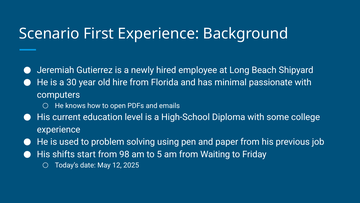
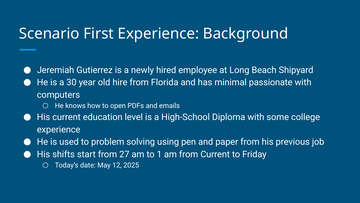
98: 98 -> 27 (124, 154)
5: 5 -> 1 (159, 154)
from Waiting: Waiting -> Current (215, 154)
